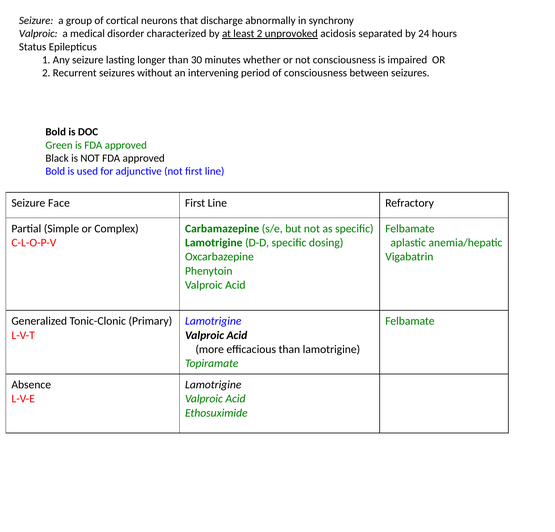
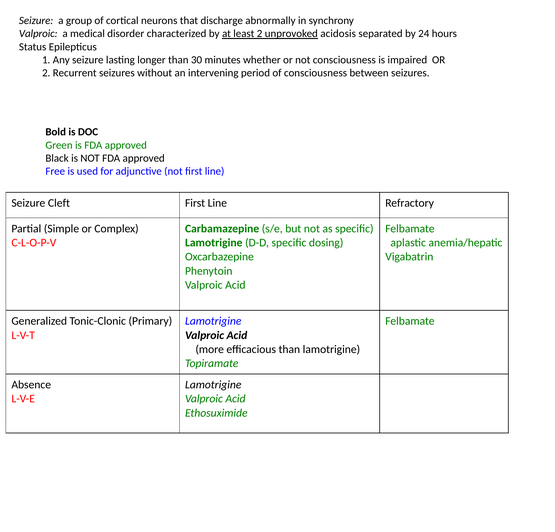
Bold: Bold -> Free (55, 171)
Face: Face -> Cleft (59, 203)
